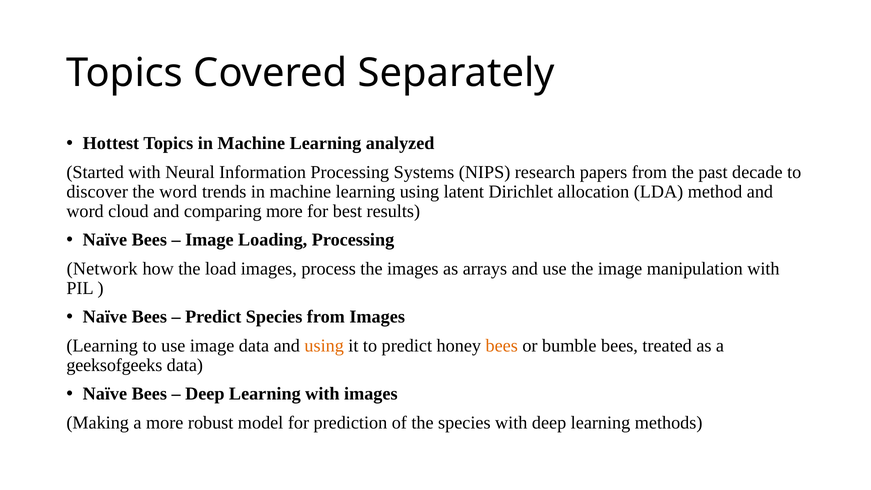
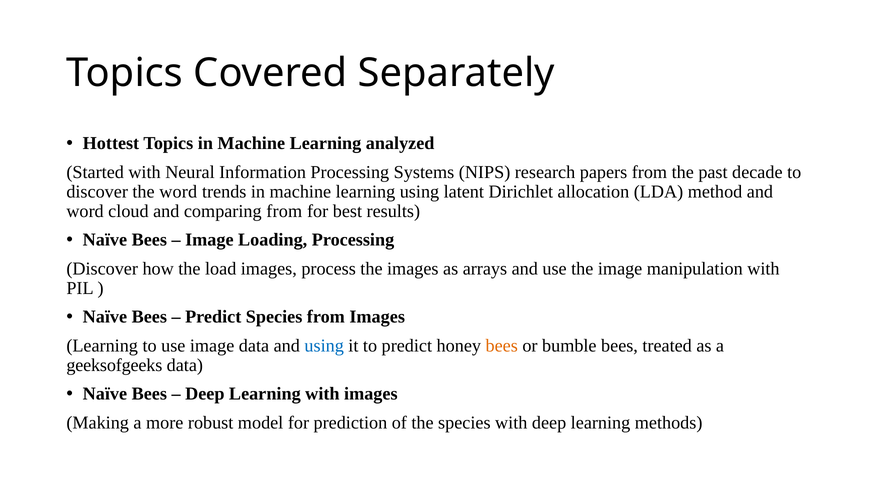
comparing more: more -> from (284, 211)
Network: Network -> Discover (102, 269)
using colour: orange -> blue (324, 346)
